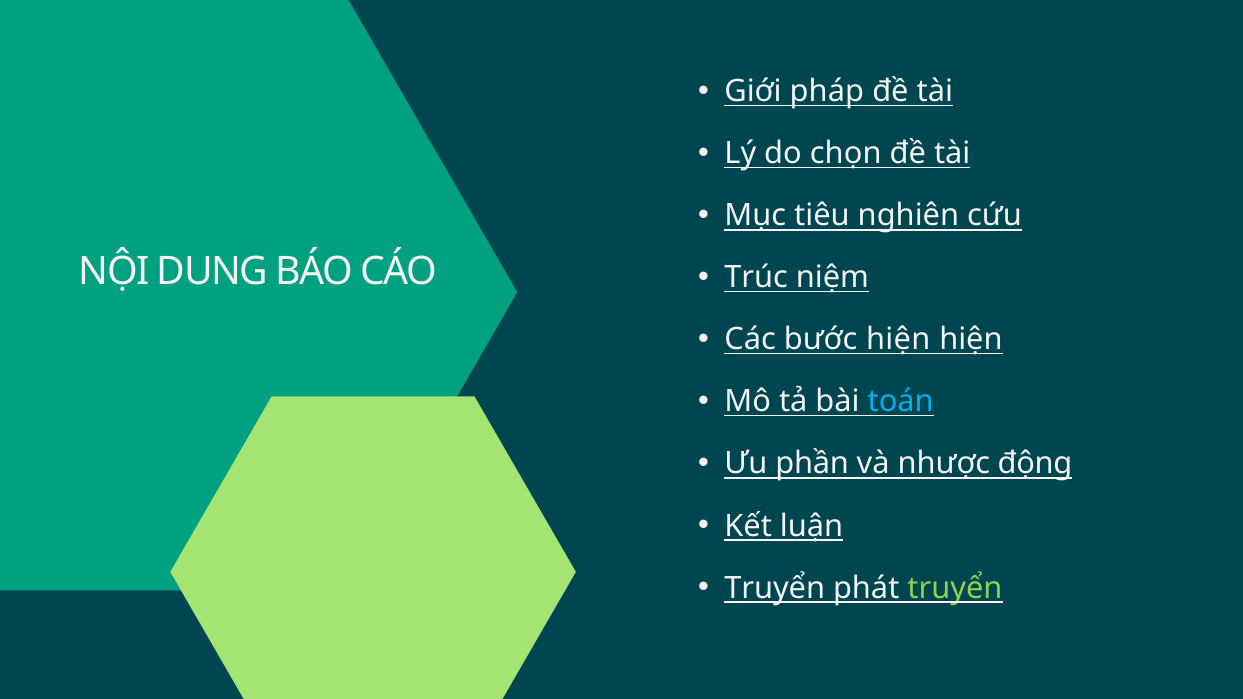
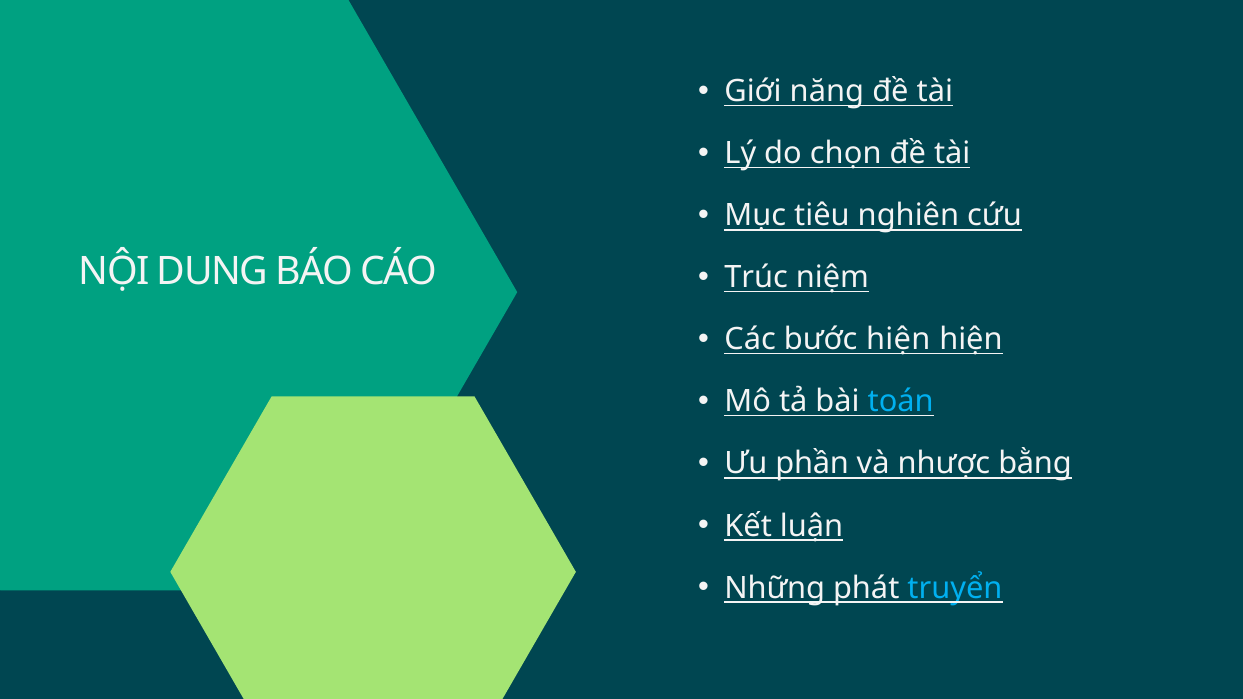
pháp: pháp -> năng (827, 92)
động: động -> bằng (1035, 464)
Truyển: Truyển -> Những (775, 588)
truyển colour: light green -> light blue (955, 588)
